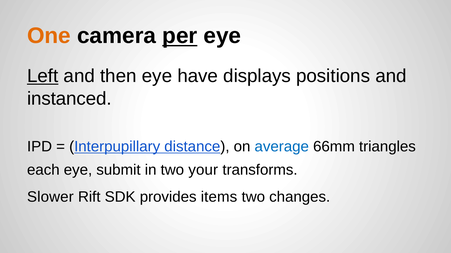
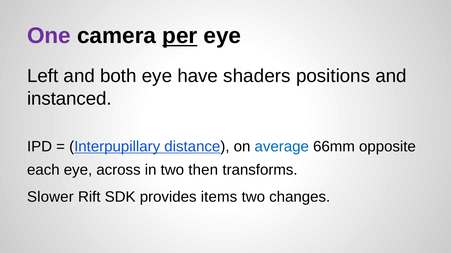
One colour: orange -> purple (49, 36)
Left underline: present -> none (43, 76)
then: then -> both (118, 76)
displays: displays -> shaders (257, 76)
triangles: triangles -> opposite (387, 147)
submit: submit -> across (118, 170)
your: your -> then (203, 170)
